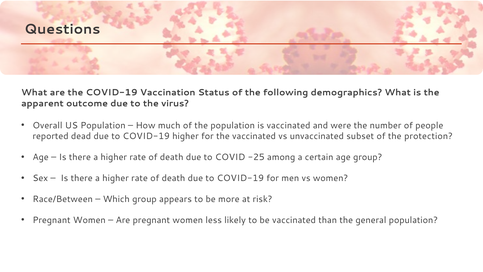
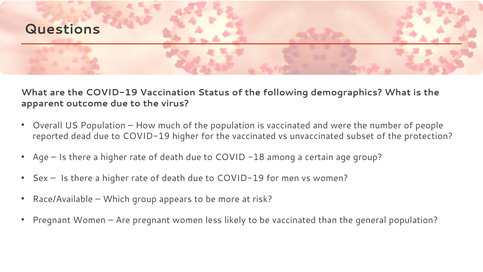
-25: -25 -> -18 (256, 157)
Race/Between: Race/Between -> Race/Available (63, 199)
